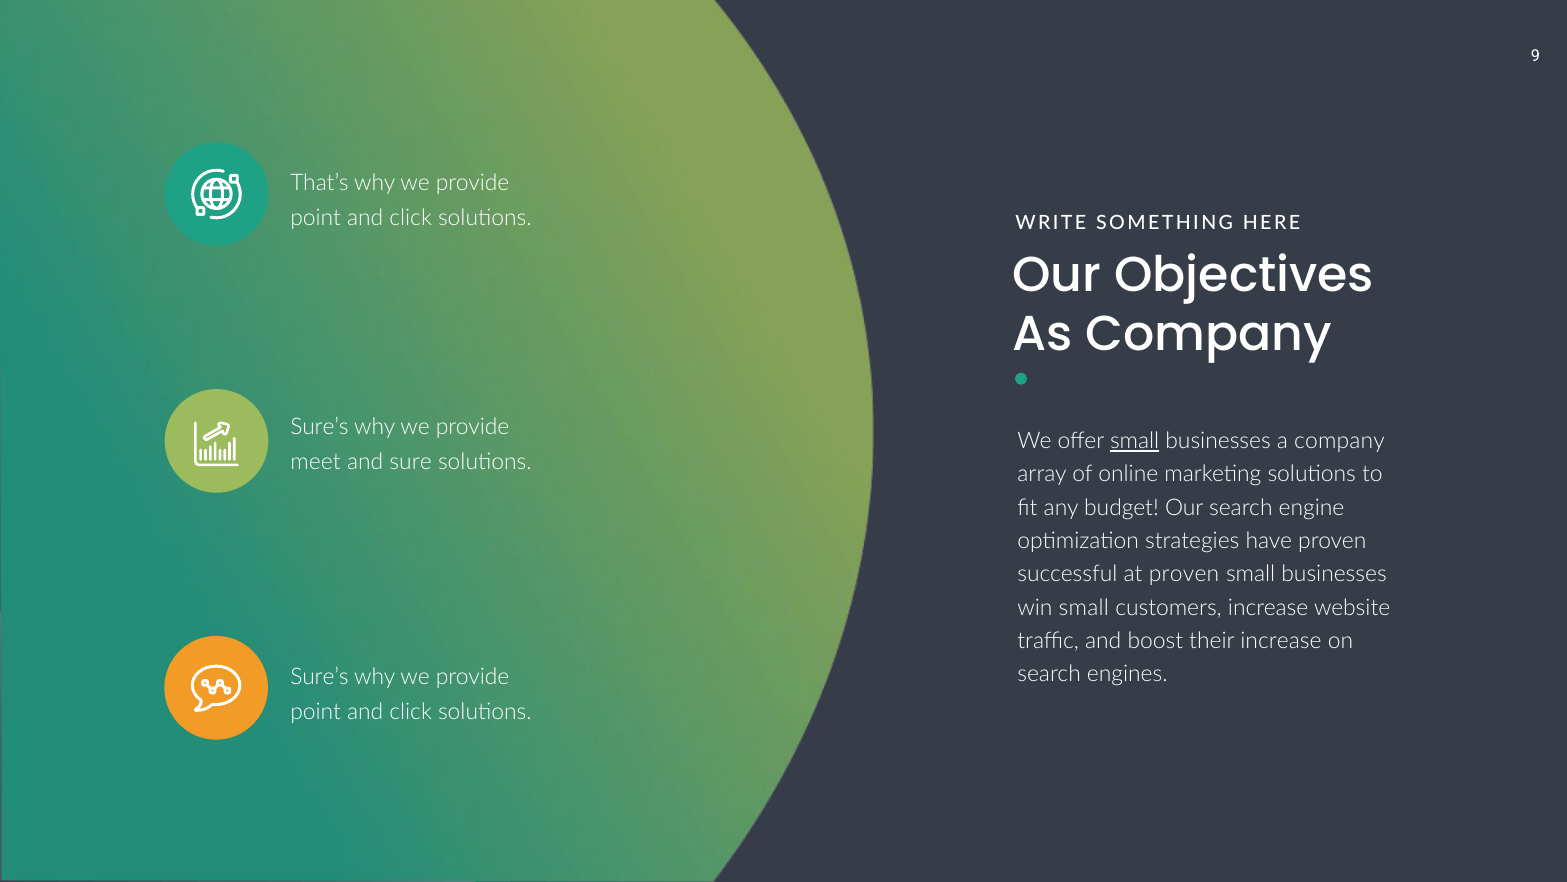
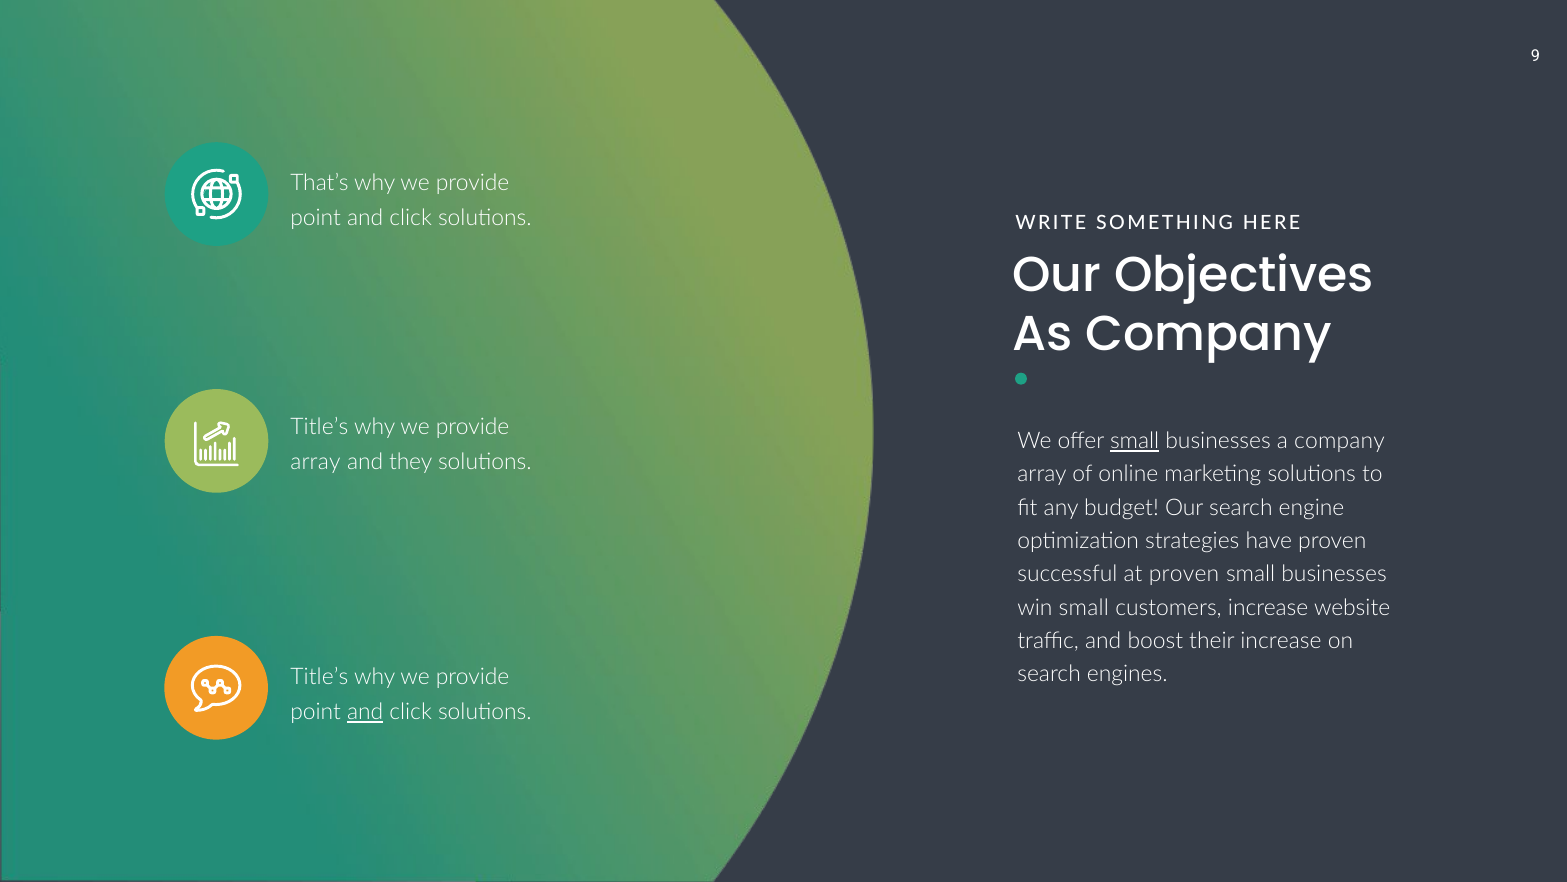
Sure’s: Sure’s -> Title’s (319, 427)
meet: meet -> array (315, 462)
sure: sure -> they (411, 462)
Sure’s: Sure’s -> Title’s (319, 677)
and underline: none -> present (365, 712)
